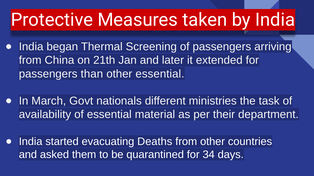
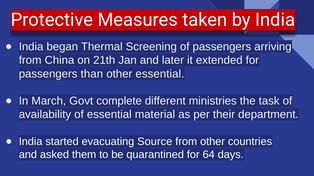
nationals: nationals -> complete (119, 101)
Deaths: Deaths -> Source (155, 142)
34: 34 -> 64 (209, 155)
